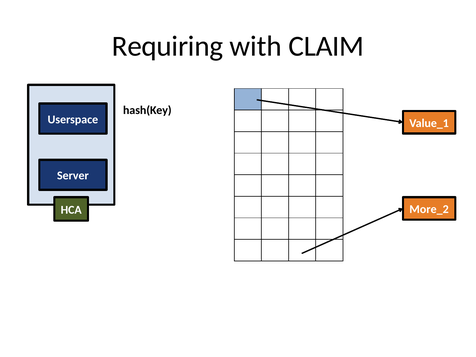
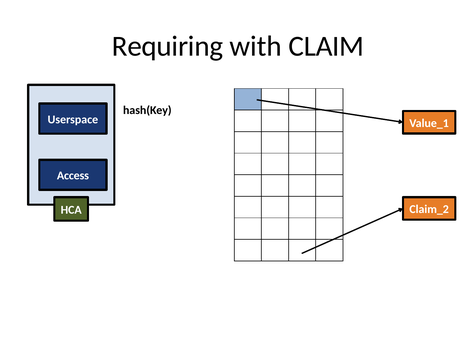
Server: Server -> Access (73, 176)
More_2: More_2 -> Claim_2 (429, 209)
